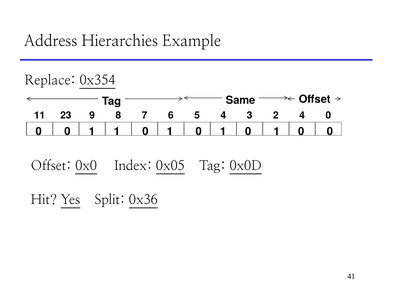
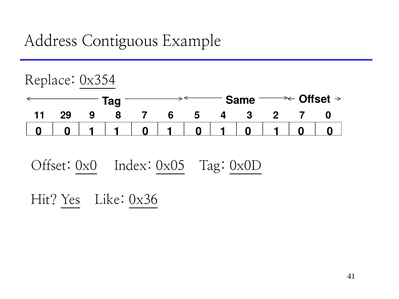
Hierarchies: Hierarchies -> Contiguous (120, 41)
23: 23 -> 29 (66, 115)
2 4: 4 -> 7 (302, 115)
Split: Split -> Like (110, 200)
